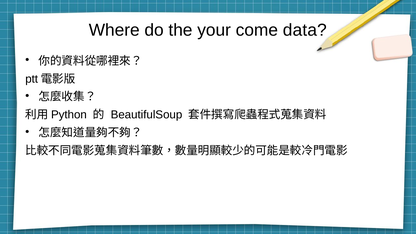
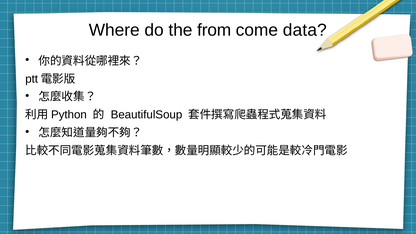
your: your -> from (214, 30)
